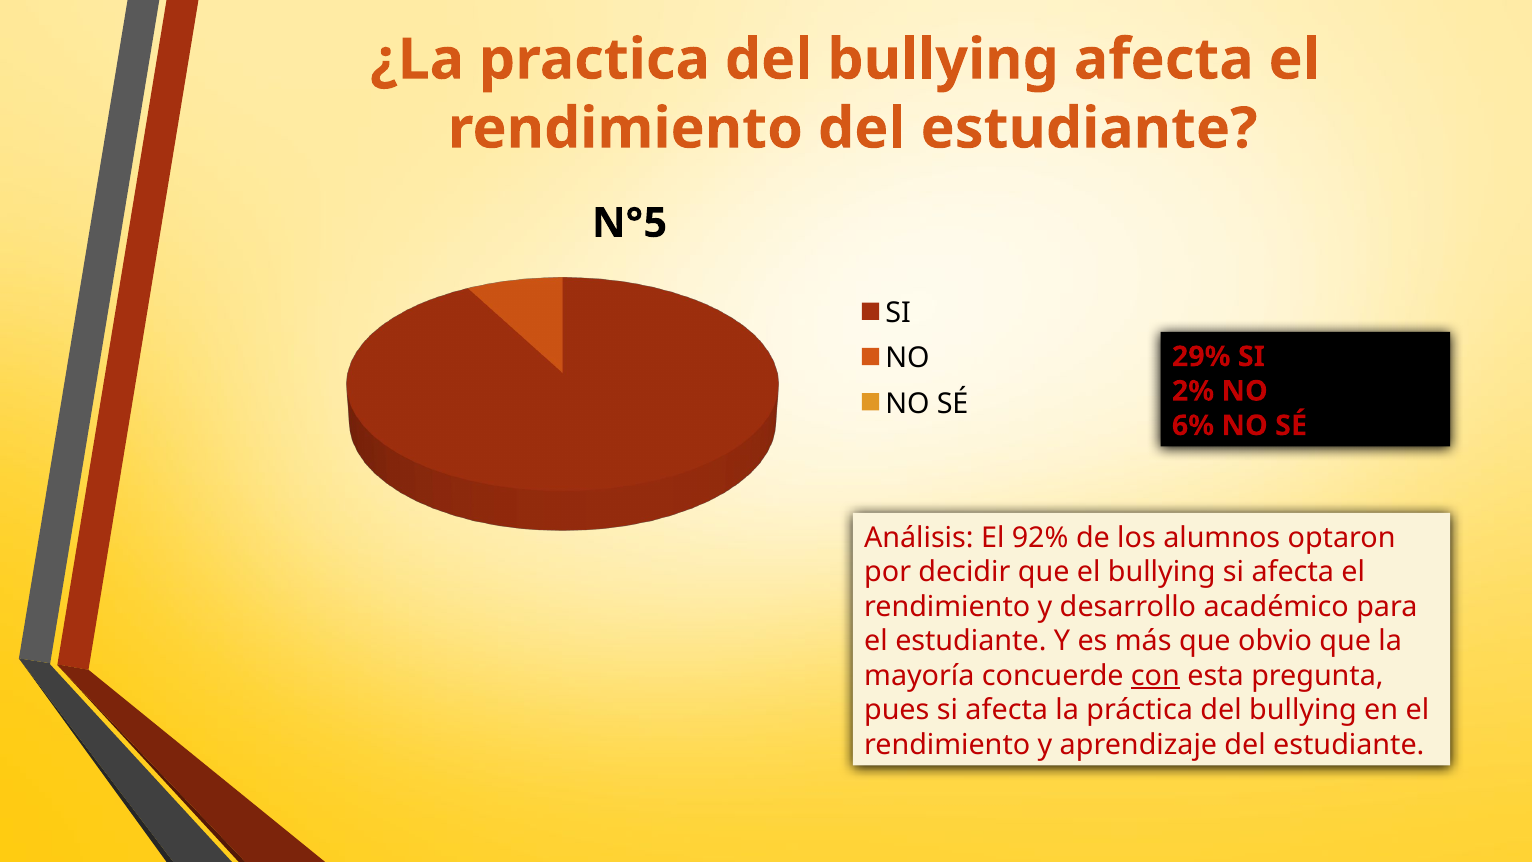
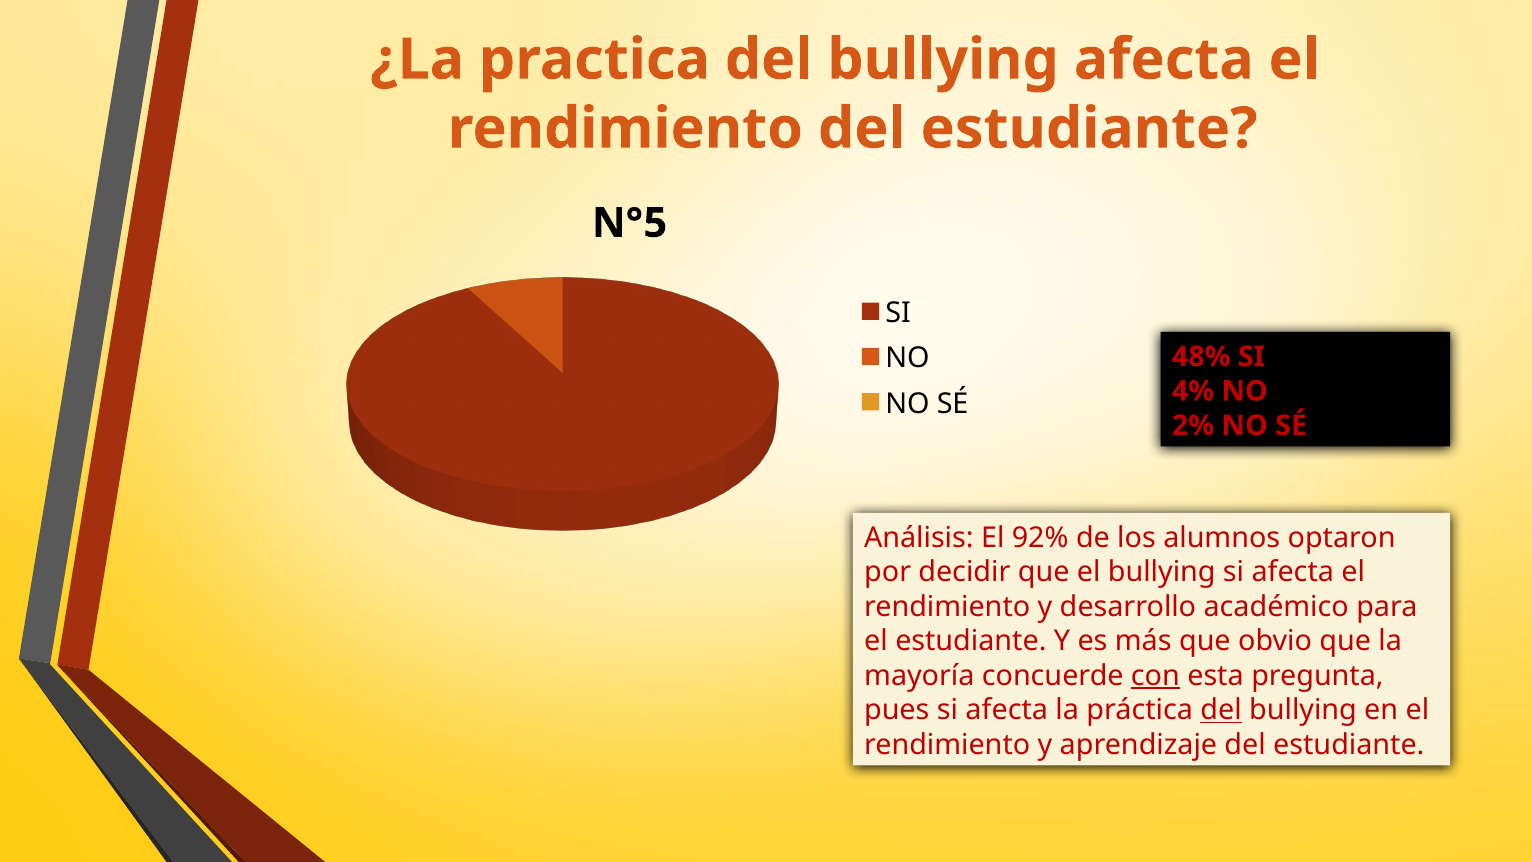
29%: 29% -> 48% (1201, 357)
2%: 2% -> 4% (1193, 391)
6%: 6% -> 2% (1193, 426)
del underline: none -> present (1221, 710)
